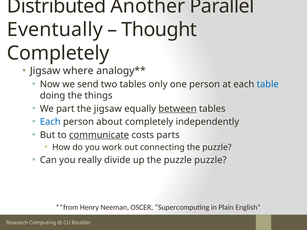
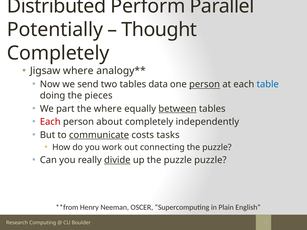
Another: Another -> Perform (148, 6)
Eventually: Eventually -> Potentially (55, 30)
only: only -> data (158, 84)
person underline: none -> present (205, 84)
things: things -> pieces (99, 96)
the jigsaw: jigsaw -> where (108, 109)
Each colour: blue -> red (50, 122)
parts: parts -> tasks (168, 135)
divide underline: none -> present (117, 160)
